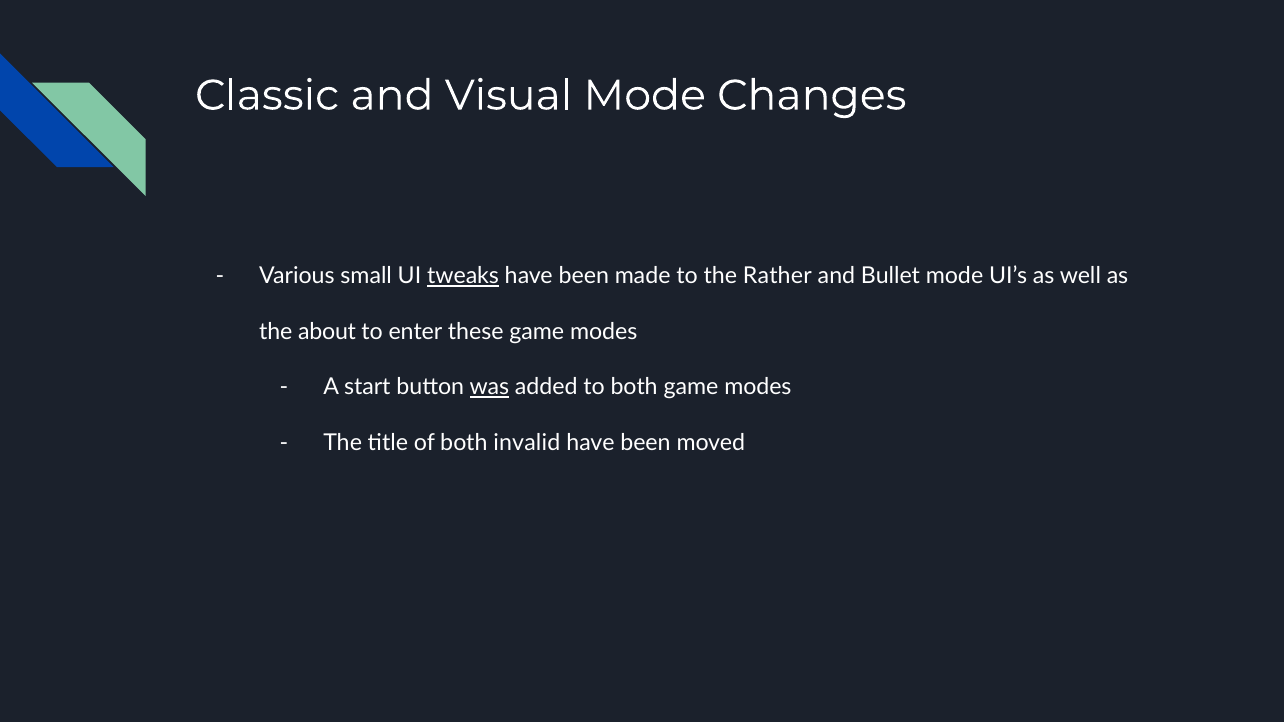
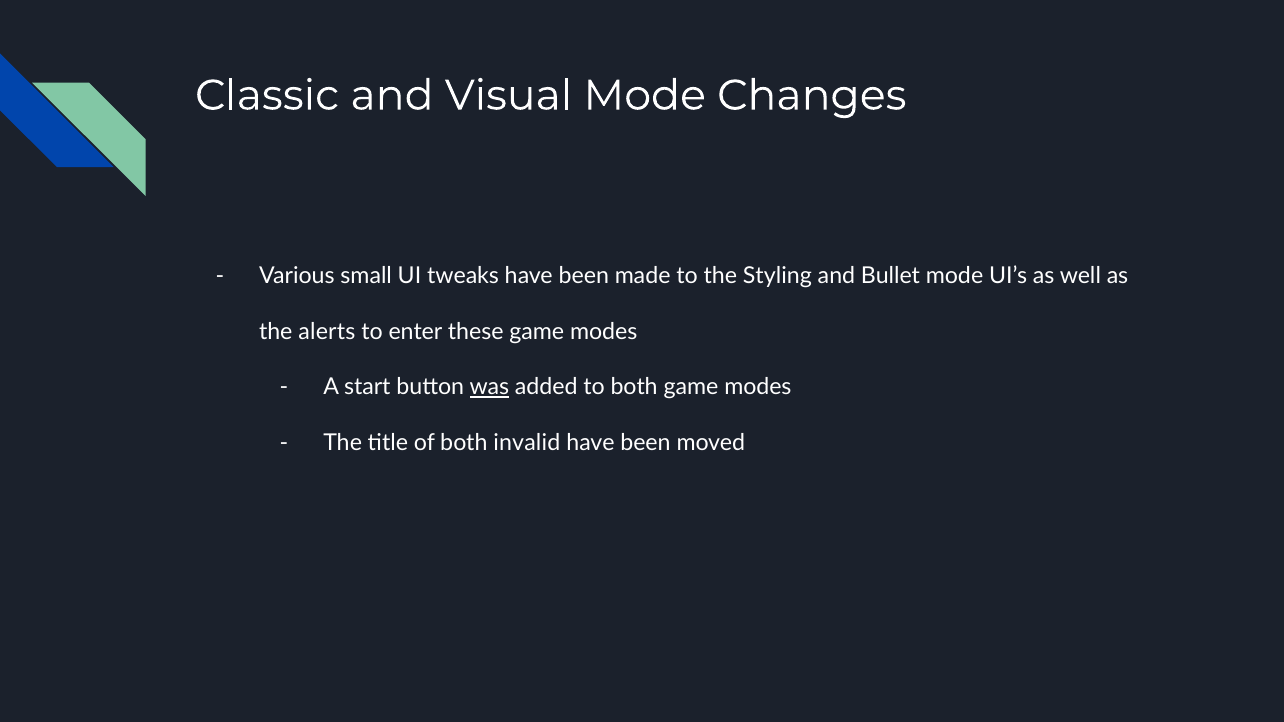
tweaks underline: present -> none (463, 276)
Rather: Rather -> Styling (777, 276)
about: about -> alerts (327, 332)
